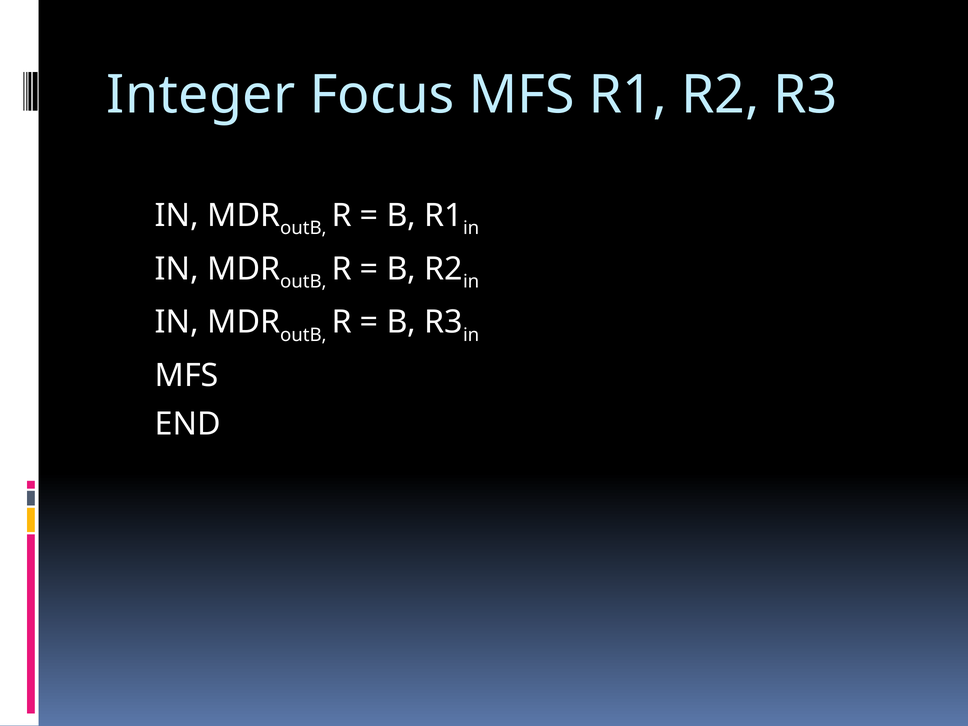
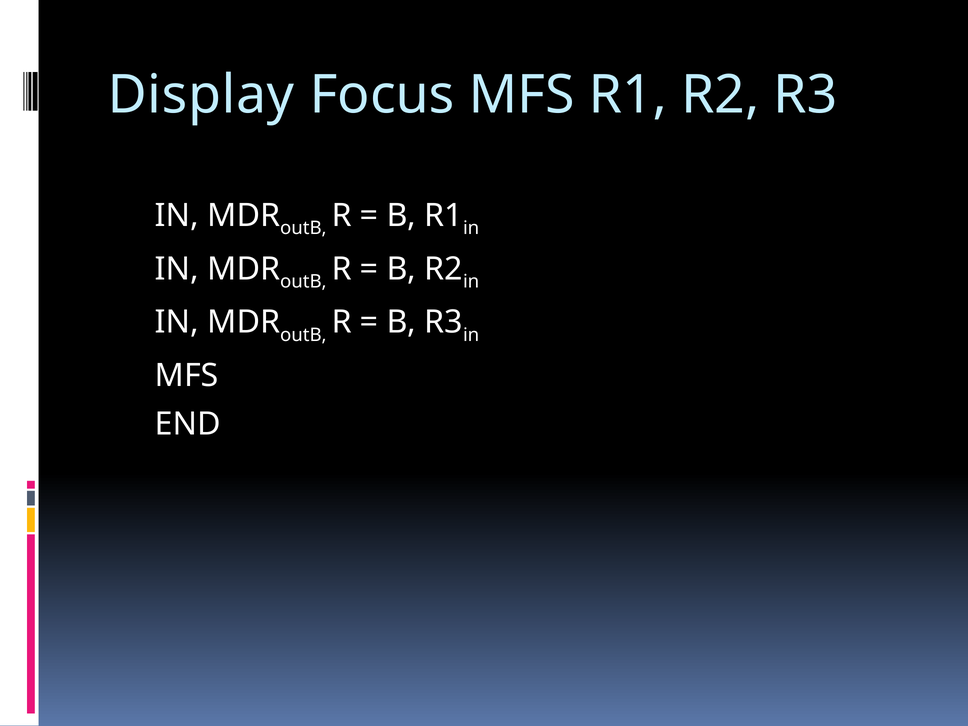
Integer: Integer -> Display (201, 95)
